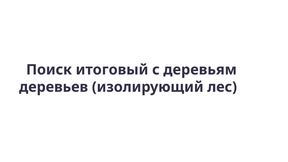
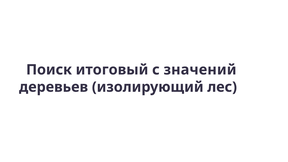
деревьям: деревьям -> значений (200, 70)
